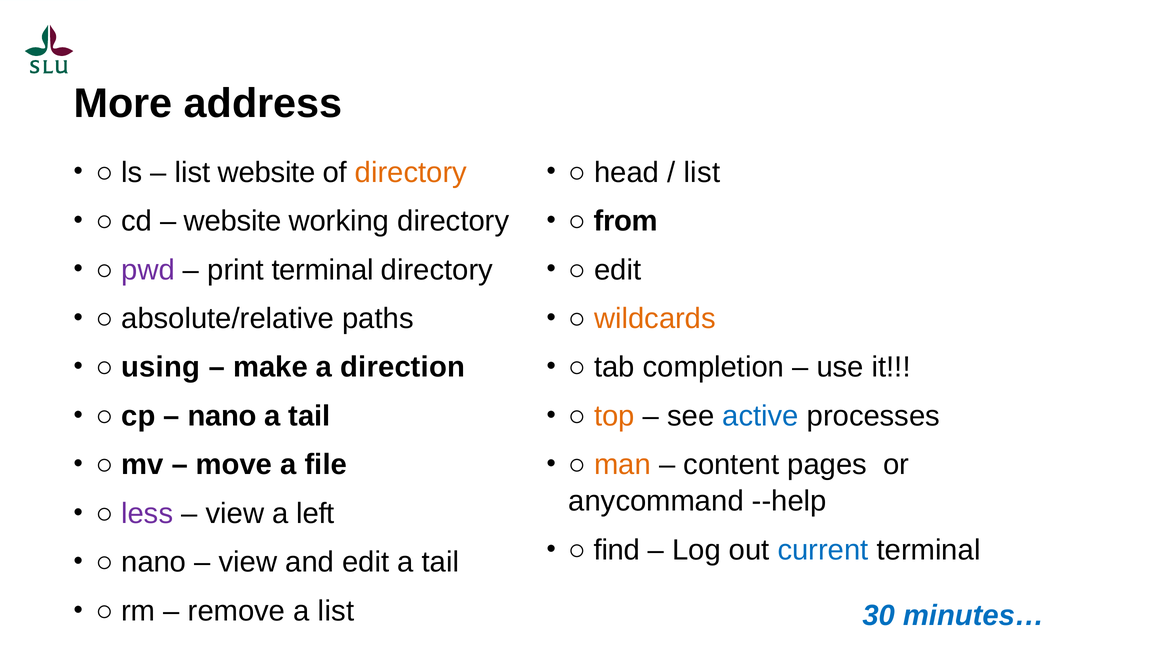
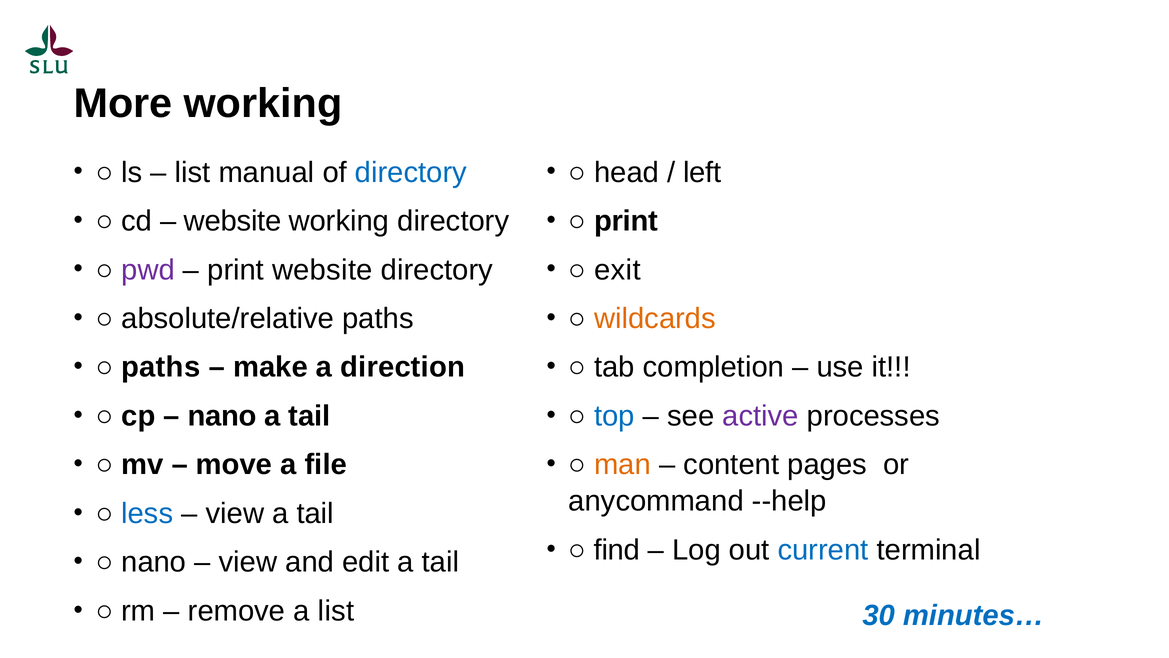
More address: address -> working (263, 104)
list website: website -> manual (266, 172)
directory colour: orange -> blue (411, 172)
list: list -> left (702, 172)
from: from -> print (626, 221)
print terminal: terminal -> website (322, 270)
edit: edit -> exit (618, 270)
using: using -> paths (161, 367)
top colour: orange -> blue (614, 416)
active colour: blue -> purple (761, 416)
less colour: purple -> blue (147, 513)
view a left: left -> tail (315, 513)
